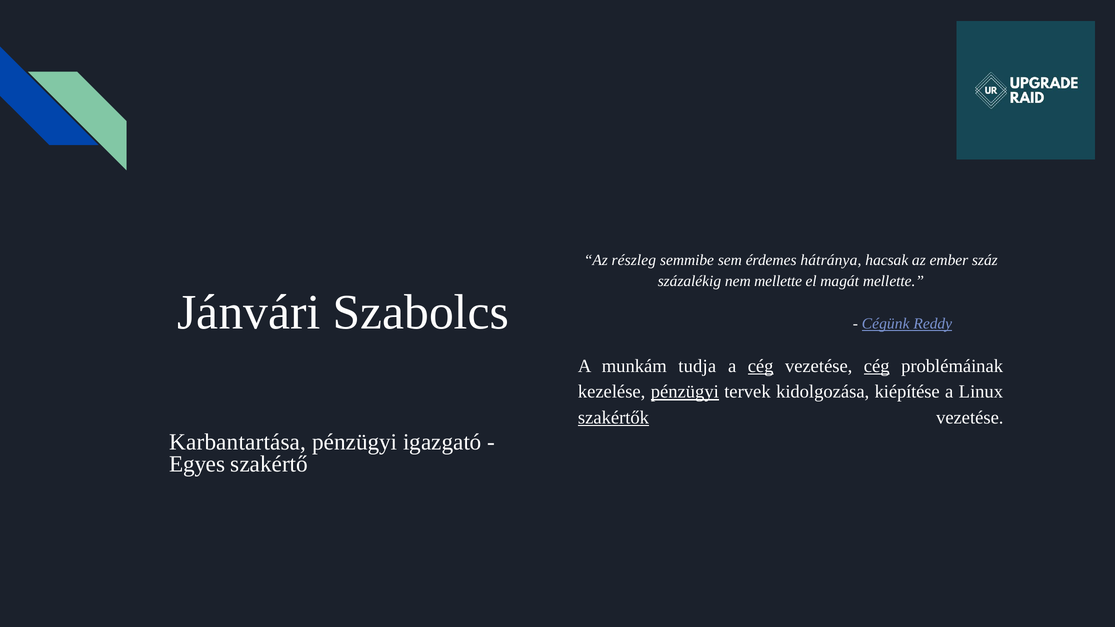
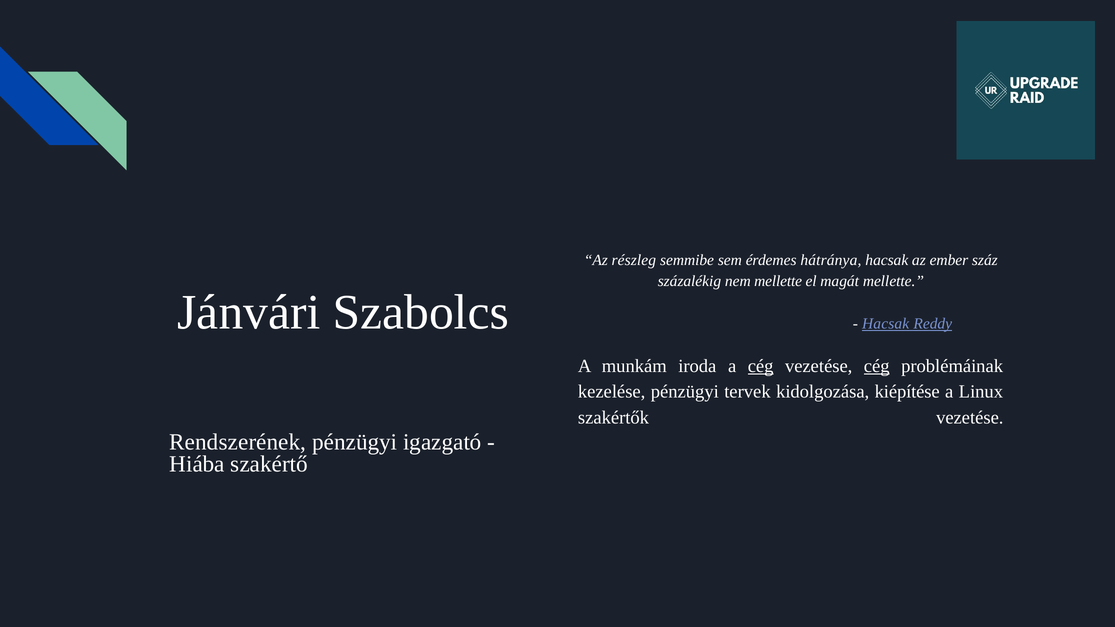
Cégünk: Cégünk -> Hacsak (886, 324)
tudja: tudja -> iroda (697, 366)
pénzügyi underline: present -> none (685, 392)
szakértők underline: present -> none (613, 418)
Karbantartása: Karbantartása -> Rendszerének (238, 442)
Egyes: Egyes -> Hiába (197, 464)
